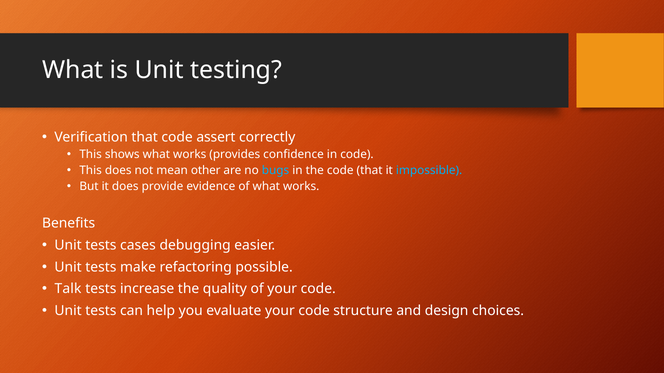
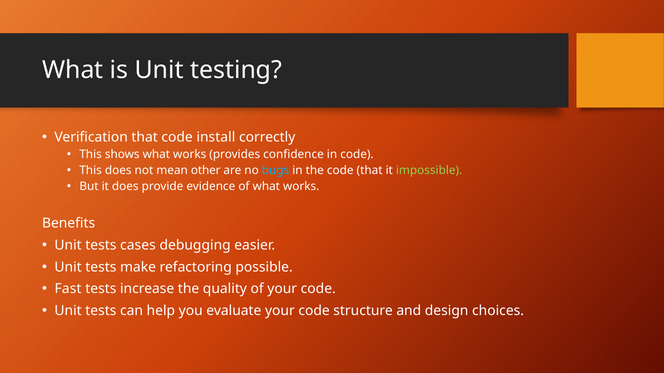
assert: assert -> install (216, 137)
impossible colour: light blue -> light green (429, 171)
Talk: Talk -> Fast (68, 289)
